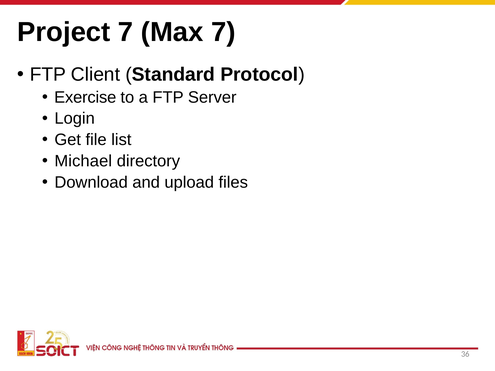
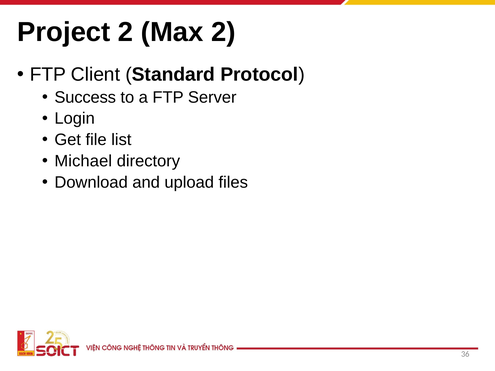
Project 7: 7 -> 2 (126, 32)
Max 7: 7 -> 2 (223, 32)
Exercise: Exercise -> Success (85, 97)
